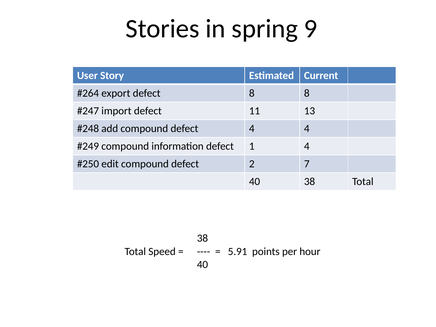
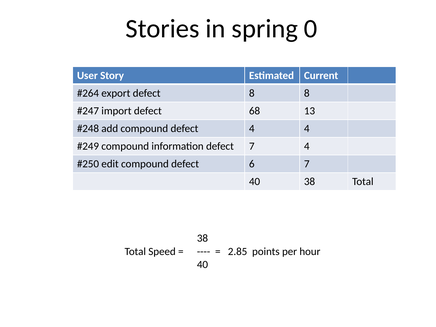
9: 9 -> 0 (311, 29)
11: 11 -> 68 (255, 111)
defect 1: 1 -> 7 (252, 146)
2: 2 -> 6 (252, 164)
5.91: 5.91 -> 2.85 (238, 251)
